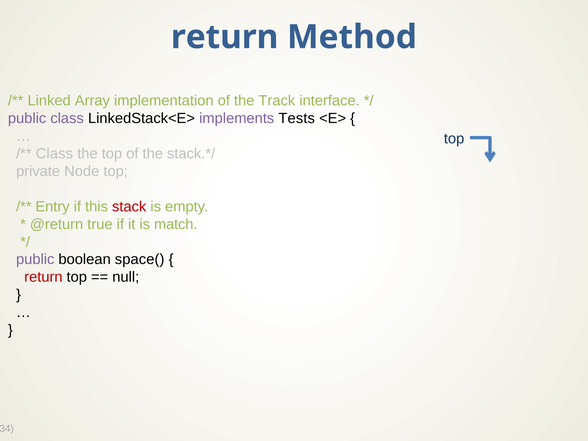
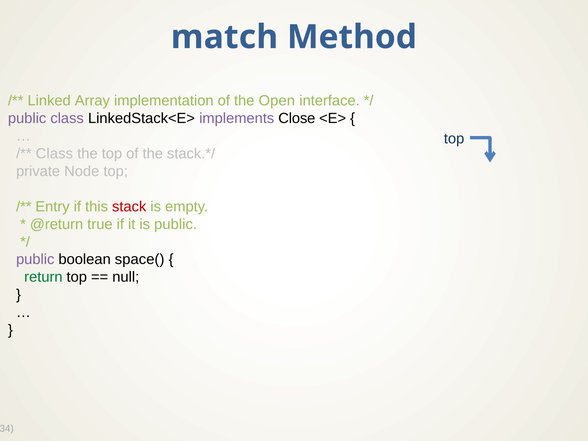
return: return -> match (224, 37)
Track: Track -> Open (277, 101)
Tests: Tests -> Close (297, 118)
is match: match -> public (176, 224)
return colour: red -> green (43, 277)
